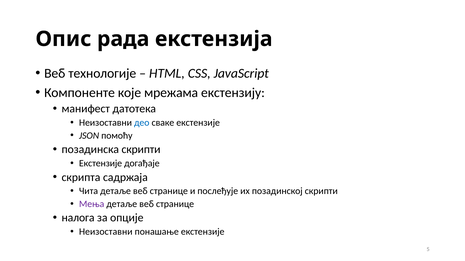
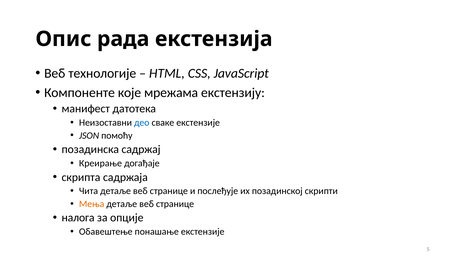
позадинска скрипти: скрипти -> садржај (141, 150)
Екстензије: Екстензије -> Креирање (100, 164)
Мења colour: purple -> orange (92, 204)
Неизоставни: Неизоставни -> Обавештење (106, 232)
